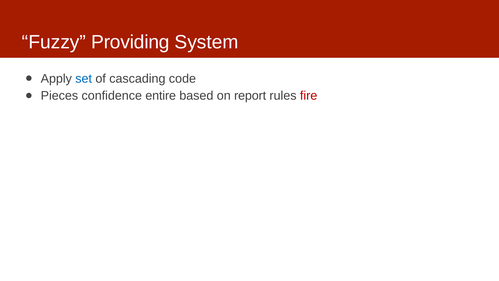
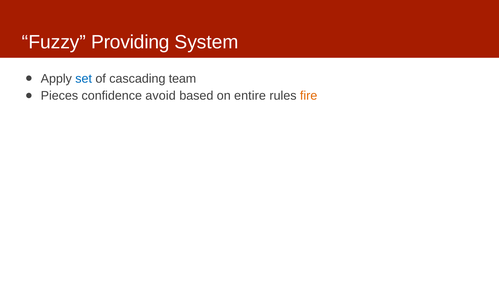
code: code -> team (183, 78)
entire: entire -> avoid (161, 96)
report: report -> entire (250, 96)
fire colour: red -> orange (309, 96)
